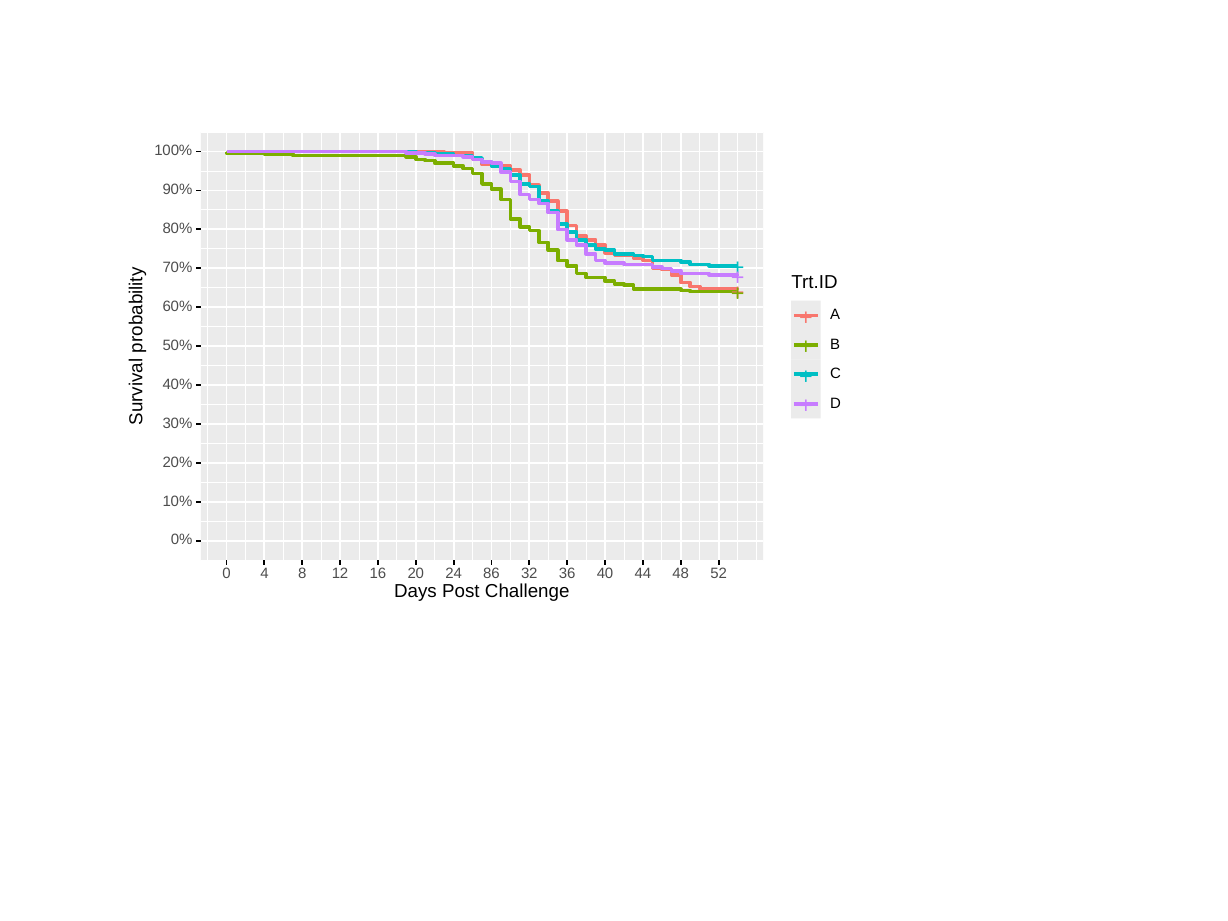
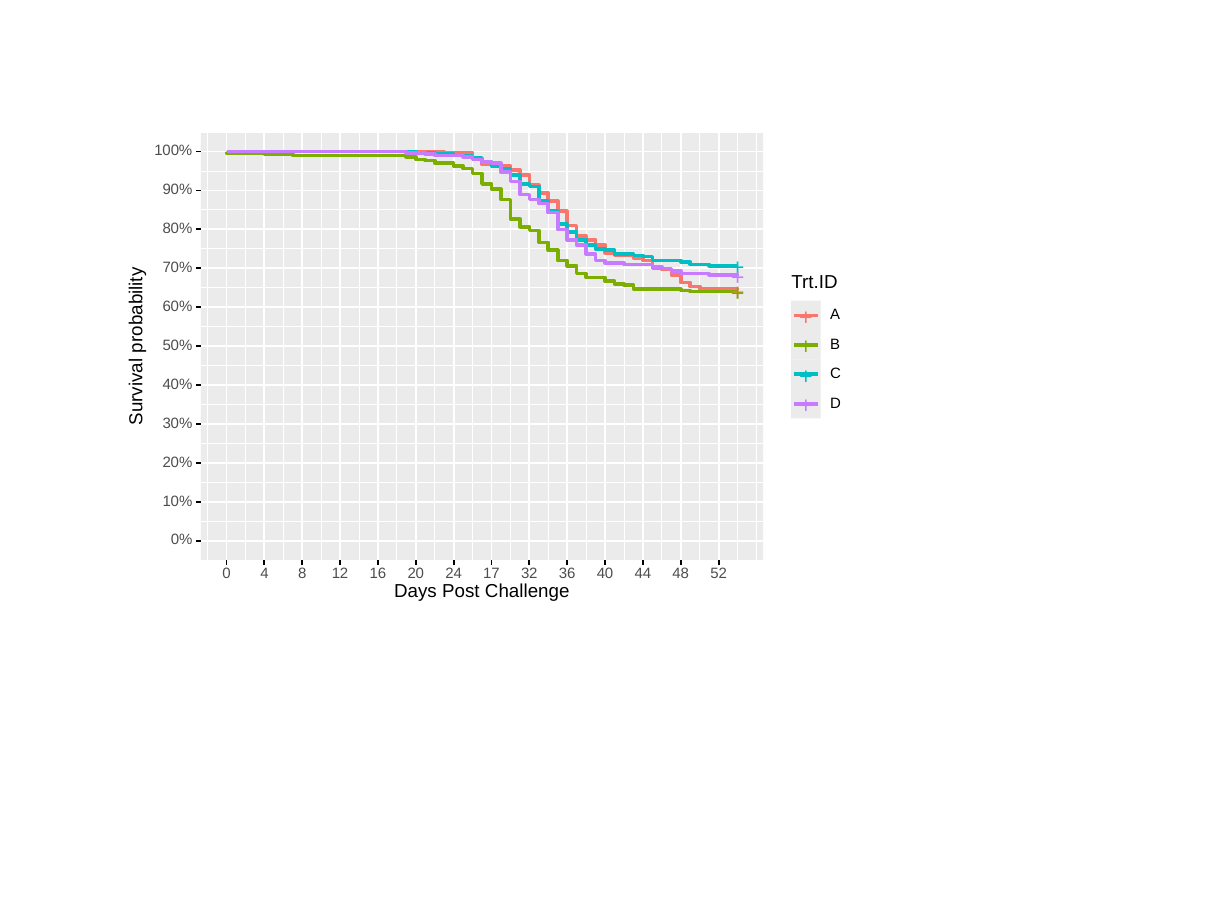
86: 86 -> 17 (492, 573)
